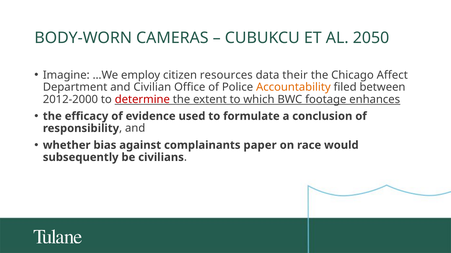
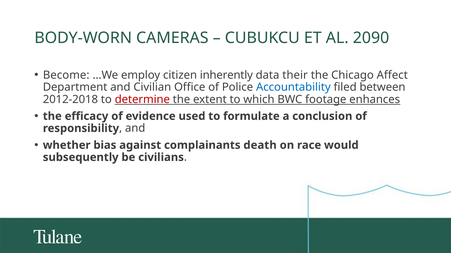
2050: 2050 -> 2090 (371, 38)
Imagine: Imagine -> Become (66, 75)
resources: resources -> inherently (226, 75)
Accountability colour: orange -> blue (293, 87)
2012-2000: 2012-2000 -> 2012-2018 (70, 100)
paper: paper -> death (260, 146)
